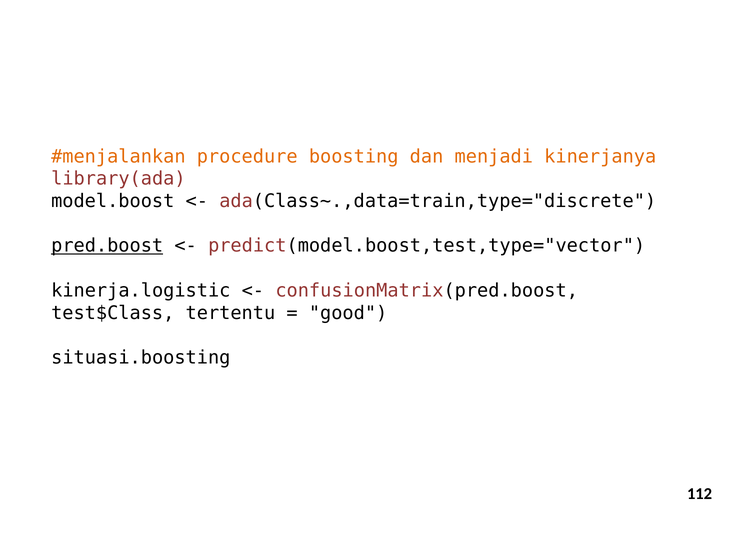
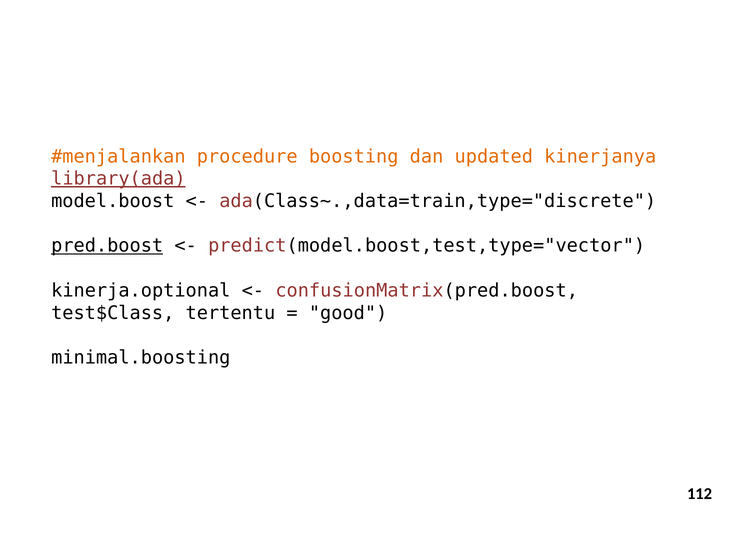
menjadi: menjadi -> updated (494, 156)
library(ada underline: none -> present (118, 179)
kinerja.logistic: kinerja.logistic -> kinerja.optional (141, 290)
situasi.boosting: situasi.boosting -> minimal.boosting (141, 357)
